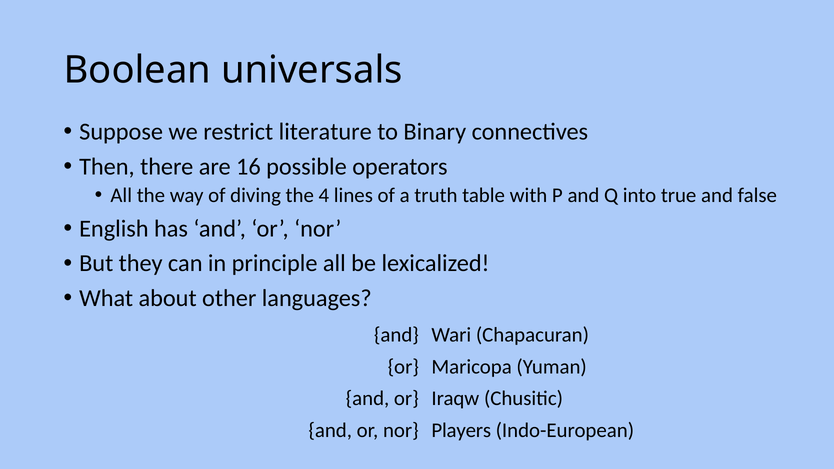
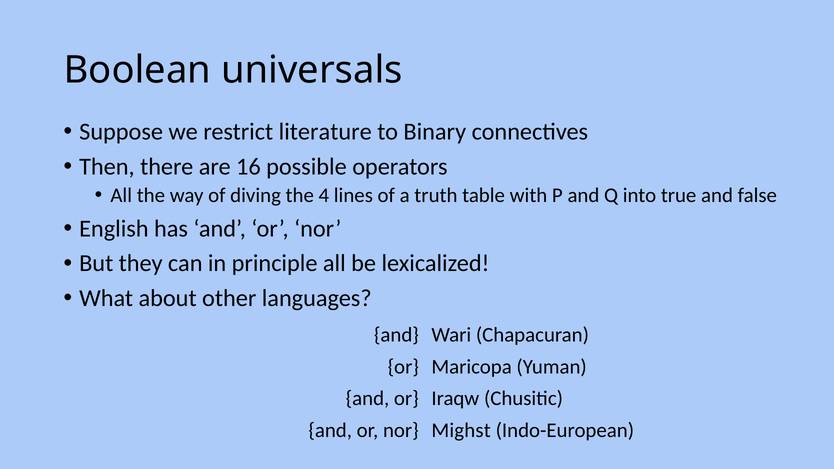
Players: Players -> Mighst (461, 430)
